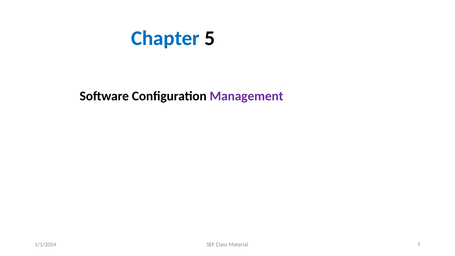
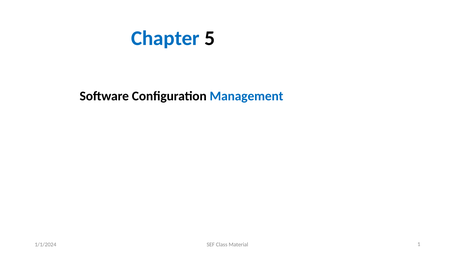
Management colour: purple -> blue (246, 96)
